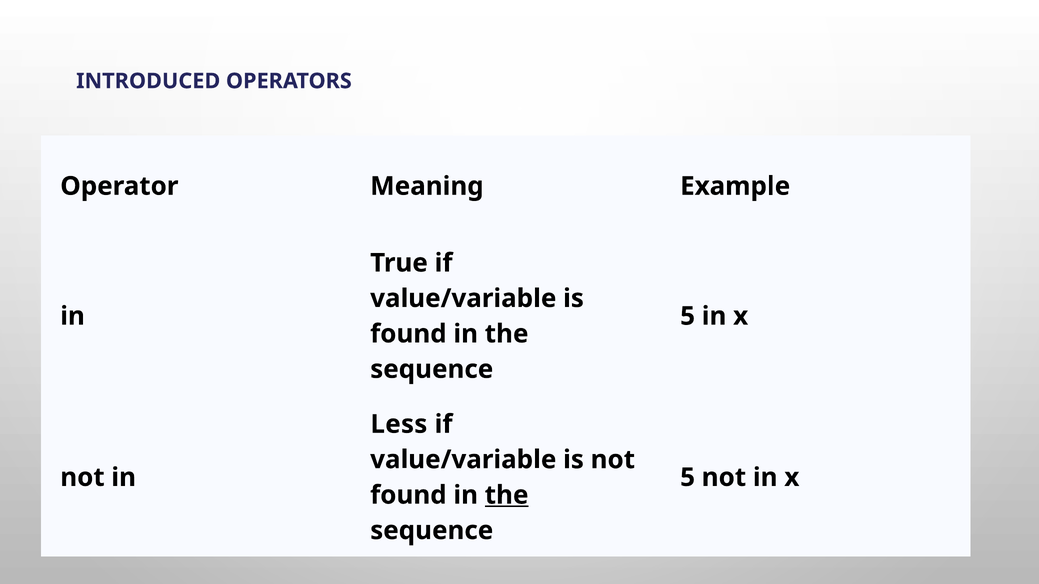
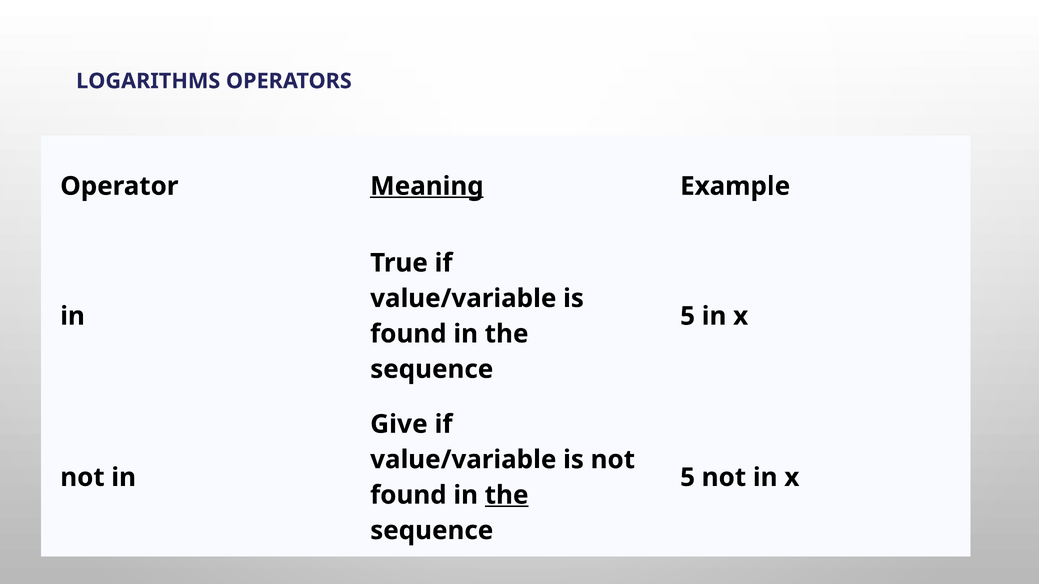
INTRODUCED: INTRODUCED -> LOGARITHMS (148, 81)
Meaning underline: none -> present (427, 186)
Less: Less -> Give (399, 425)
